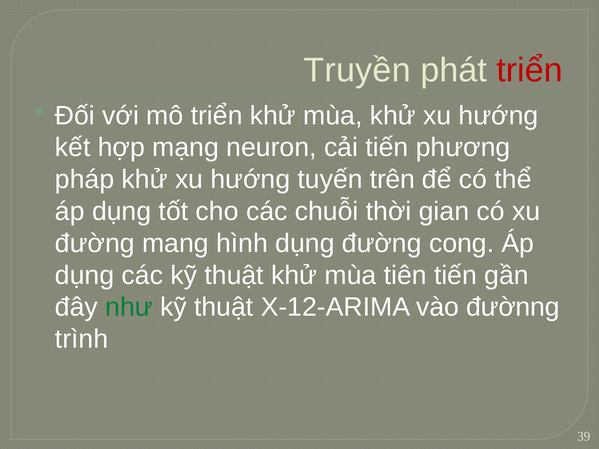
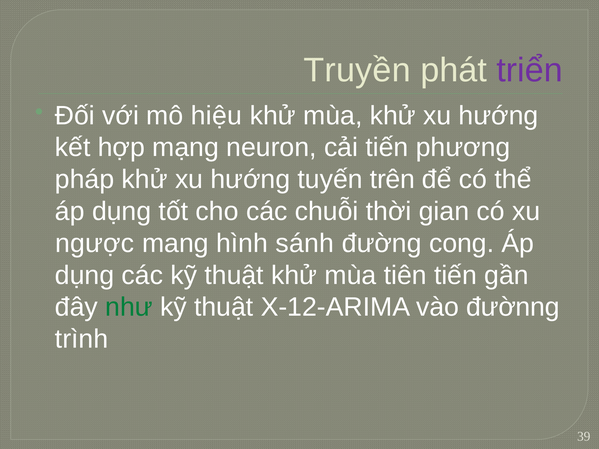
triển colour: red -> purple (530, 70)
mô triển: triển -> hiệu (216, 116)
đường: đường -> ngược (95, 243)
hình dụng: dụng -> sánh (305, 243)
